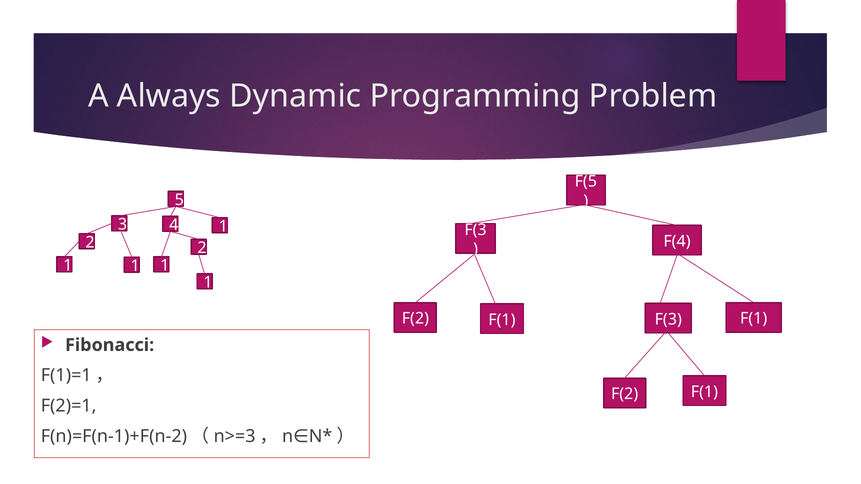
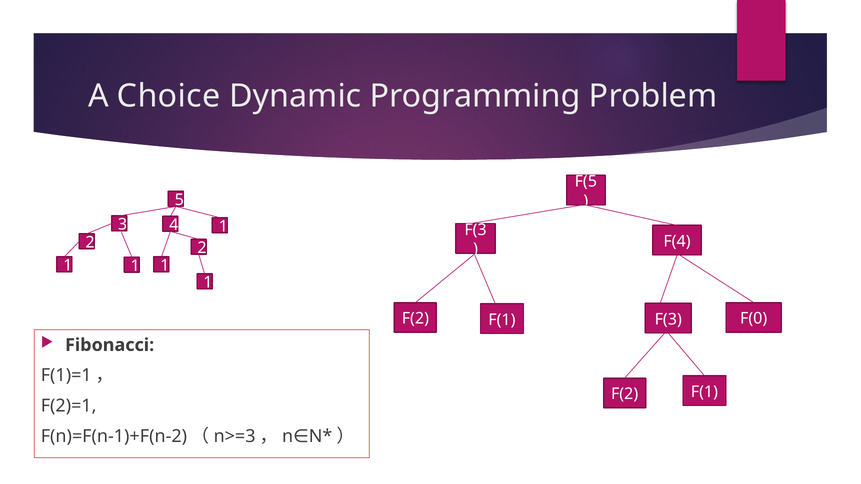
Always: Always -> Choice (169, 96)
F(3 F(1: F(1 -> F(0 (754, 319)
